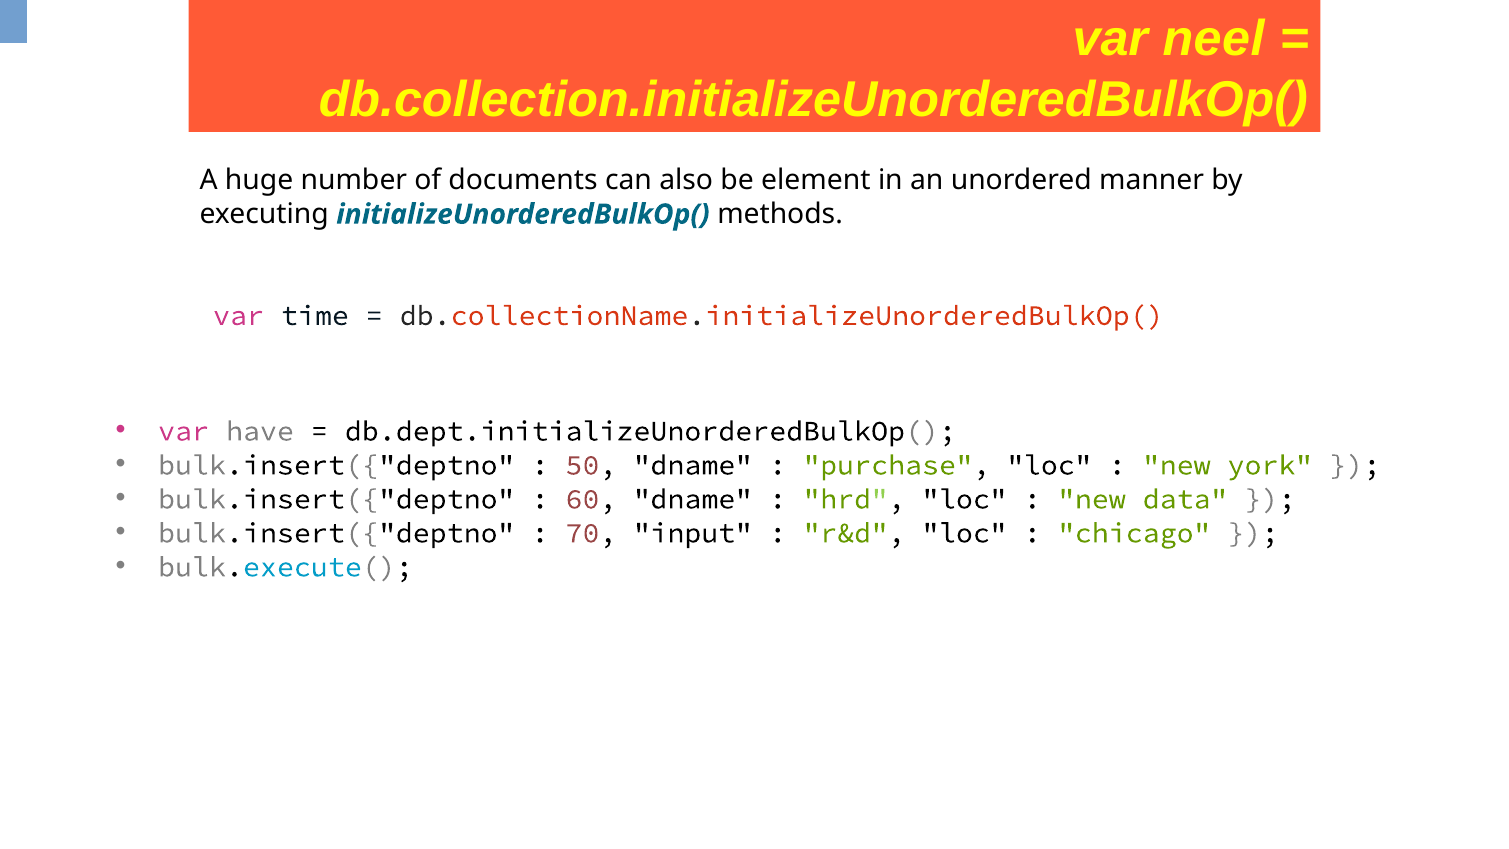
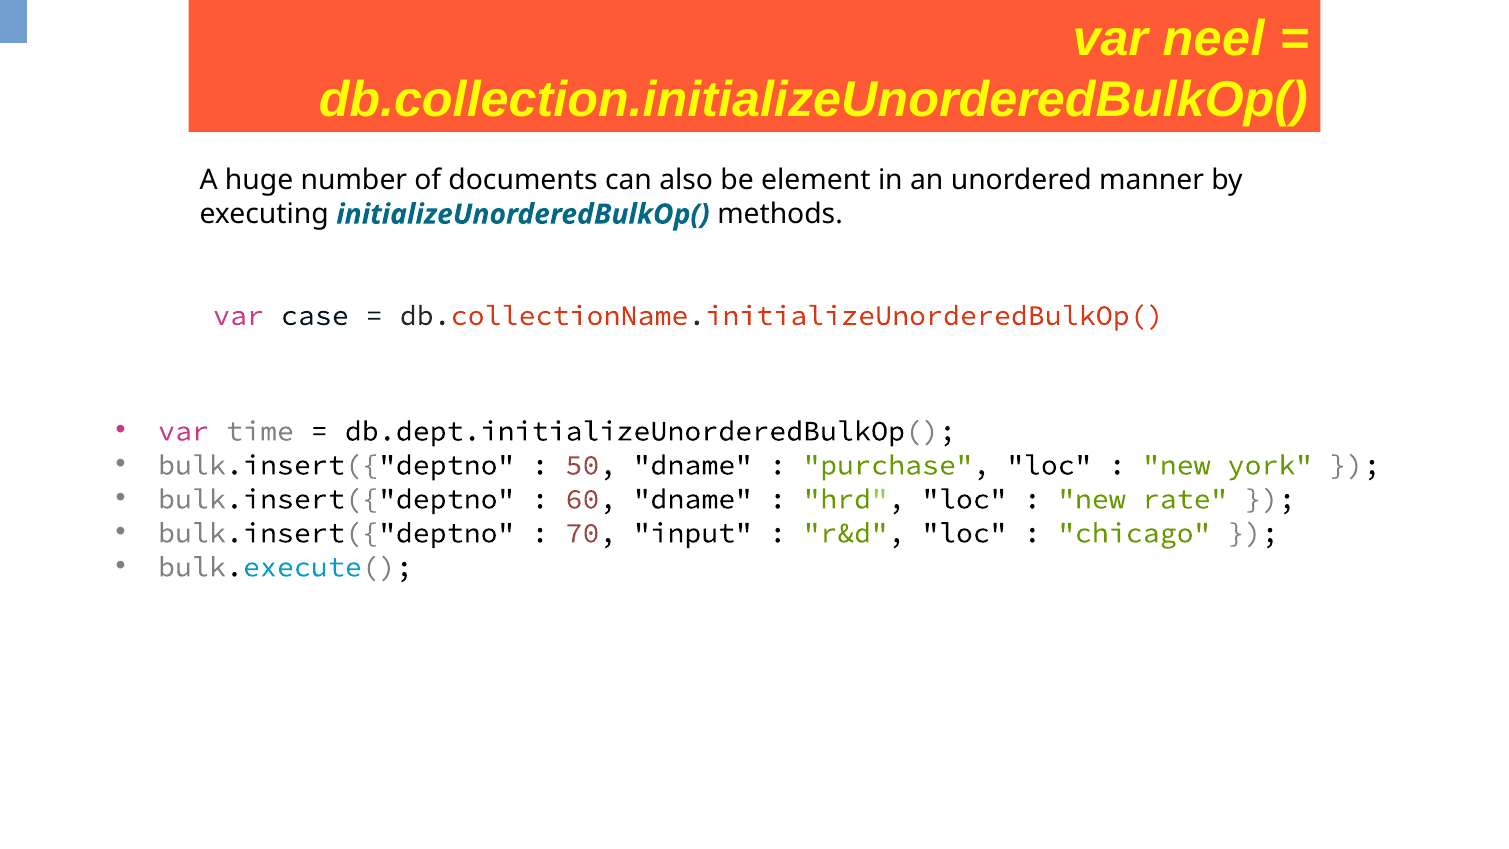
time: time -> case (315, 316)
have: have -> time (260, 431)
data: data -> rate (1185, 499)
